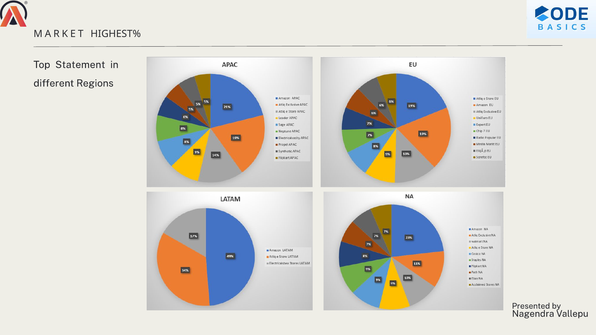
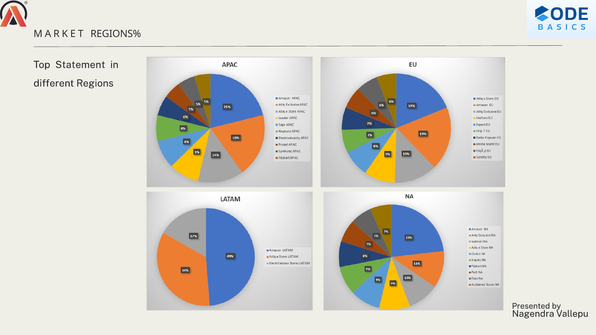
HIGHEST%: HIGHEST% -> REGIONS% (116, 34)
